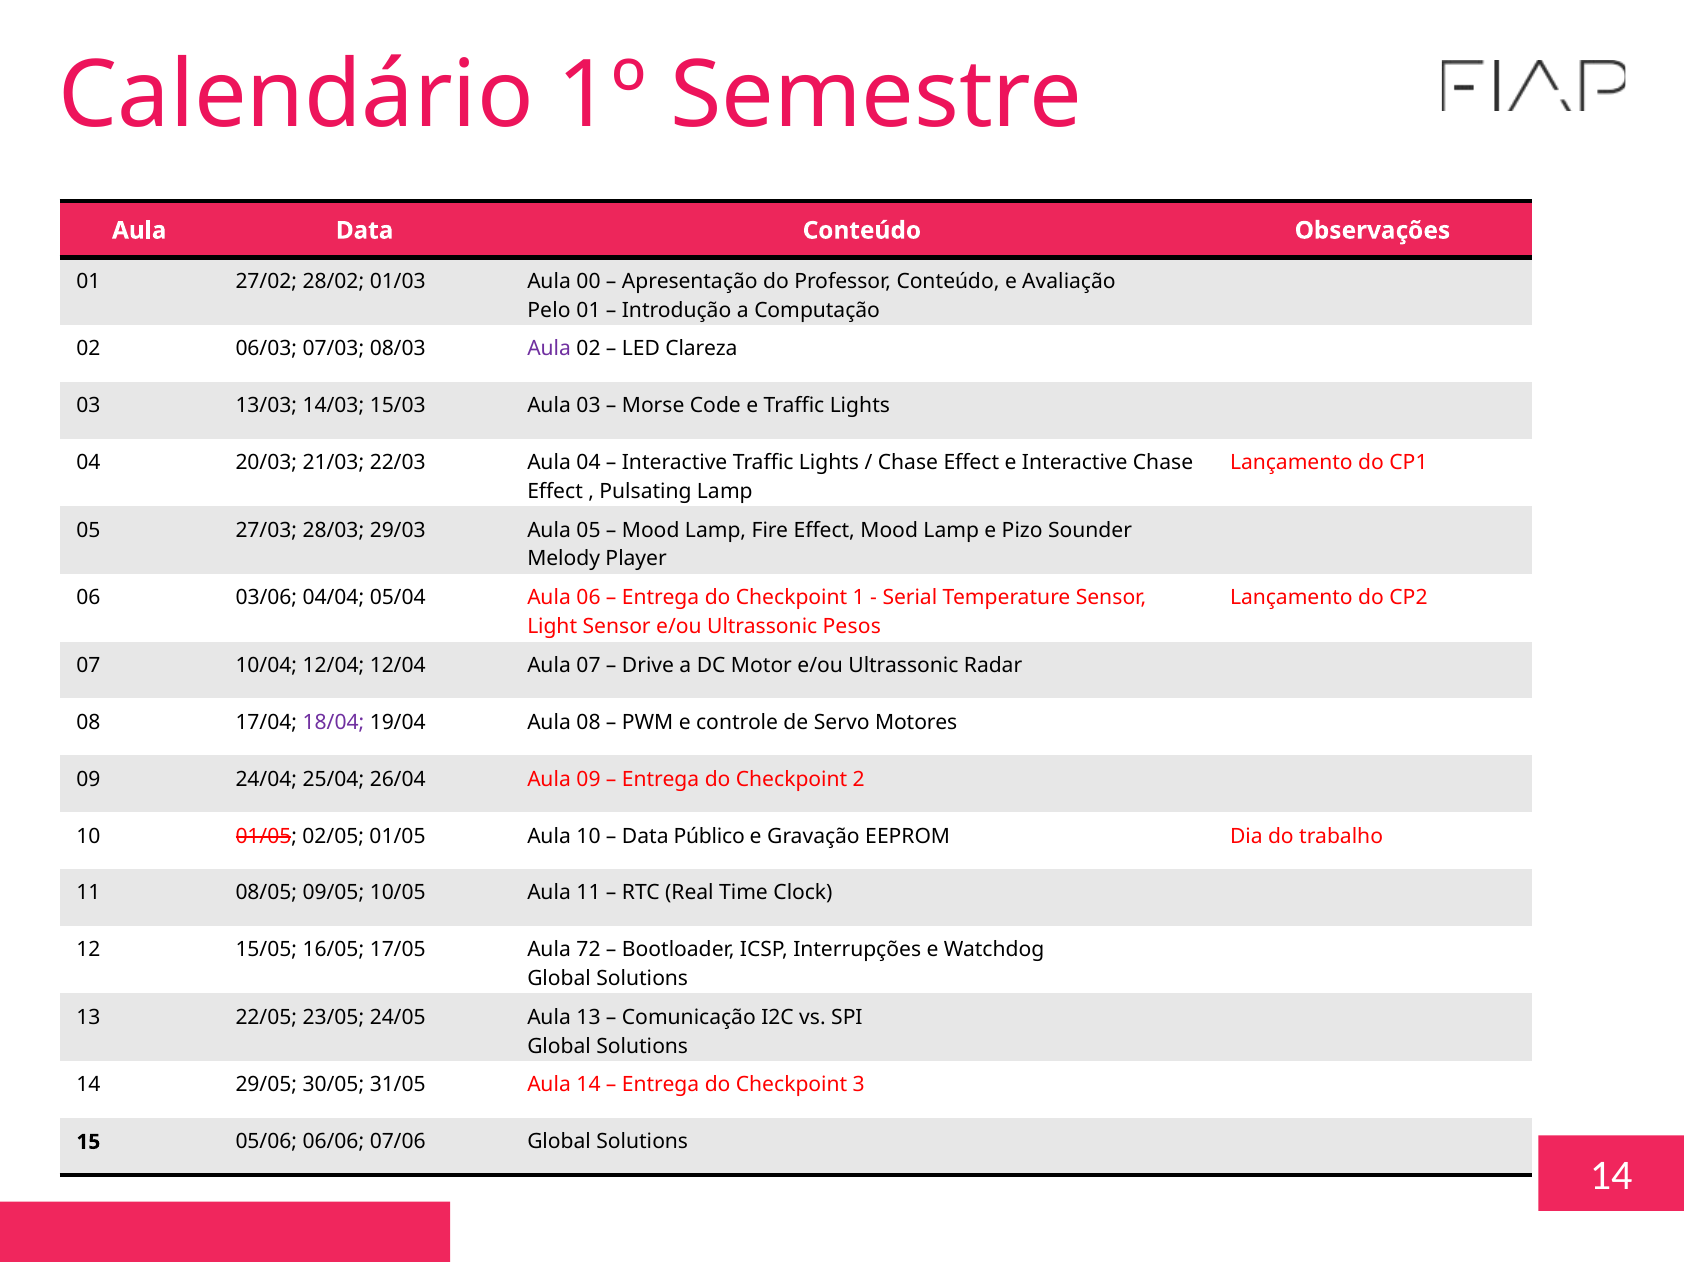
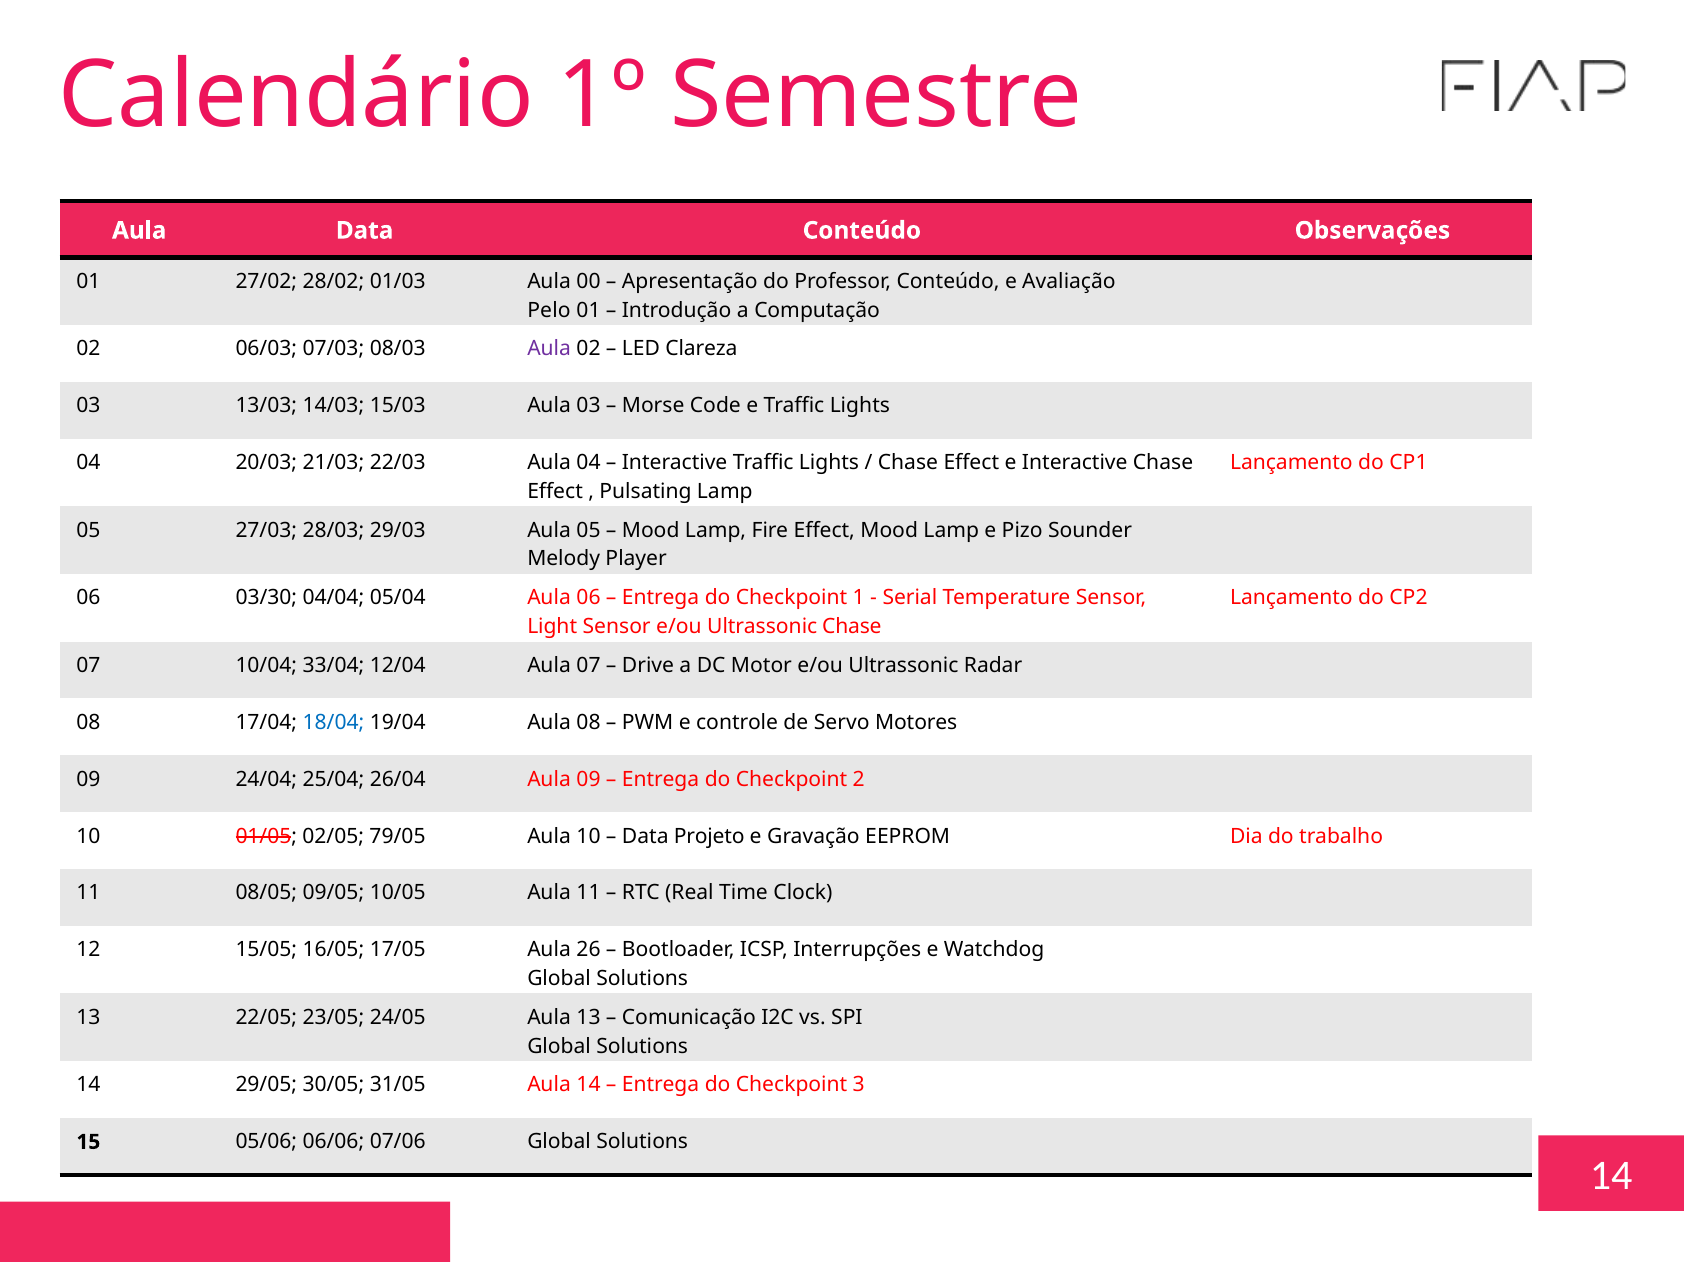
03/06: 03/06 -> 03/30 (266, 598)
Ultrassonic Pesos: Pesos -> Chase (852, 627)
10/04 12/04: 12/04 -> 33/04 (333, 665)
18/04 colour: purple -> blue (333, 722)
02/05 01/05: 01/05 -> 79/05 (397, 836)
Público: Público -> Projeto (709, 836)
72: 72 -> 26 (589, 950)
